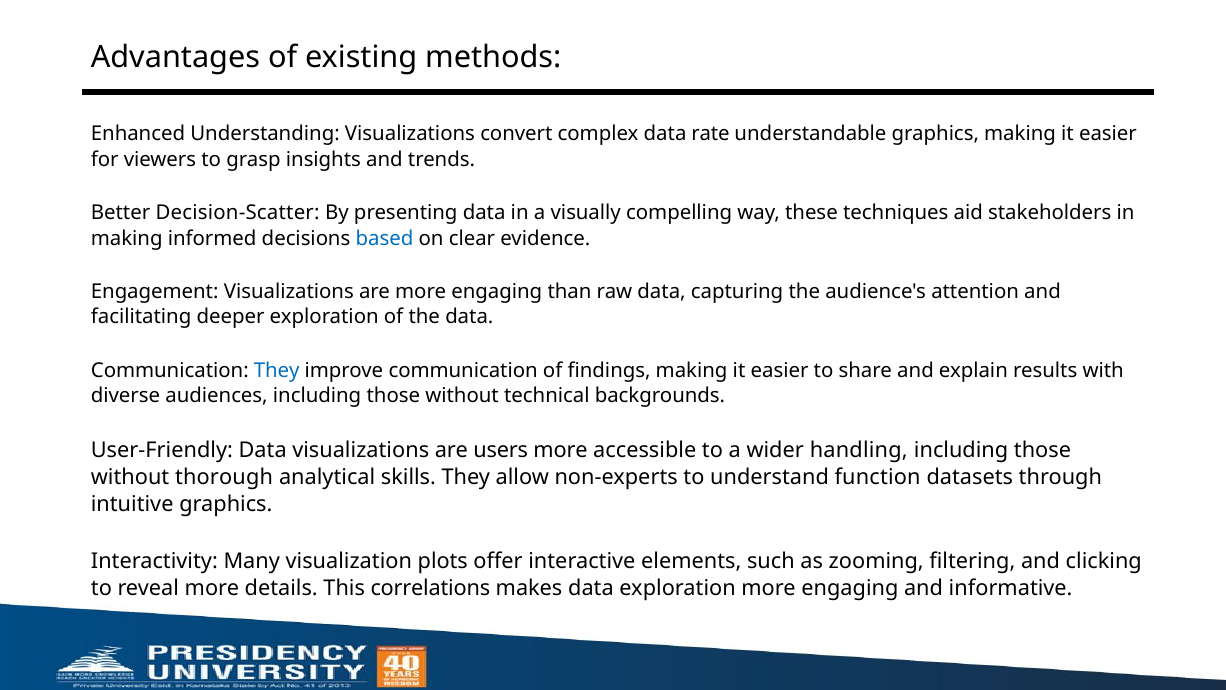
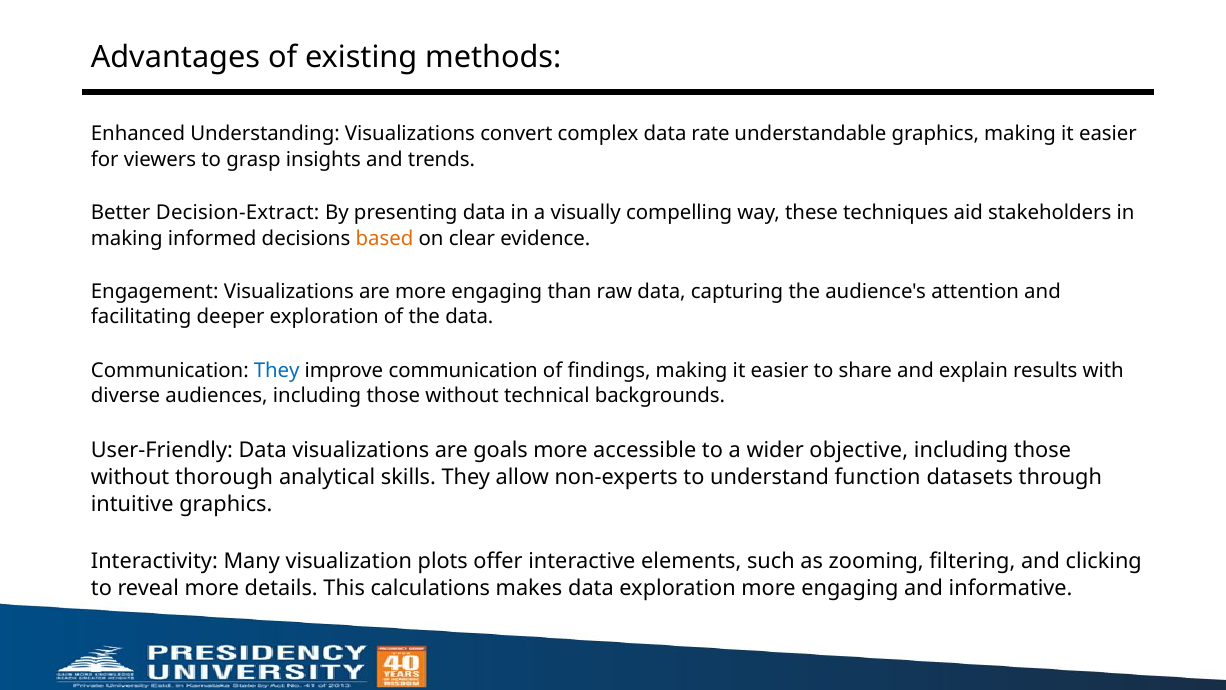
Decision-Scatter: Decision-Scatter -> Decision-Extract (238, 213)
based colour: blue -> orange (385, 238)
users: users -> goals (501, 450)
handling: handling -> objective (859, 450)
correlations: correlations -> calculations (430, 588)
